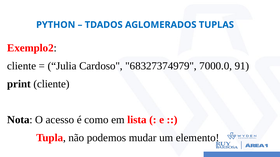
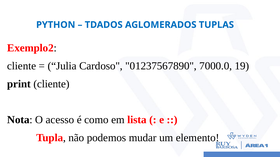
68327374979: 68327374979 -> 01237567890 (161, 66)
91: 91 -> 19 (242, 66)
